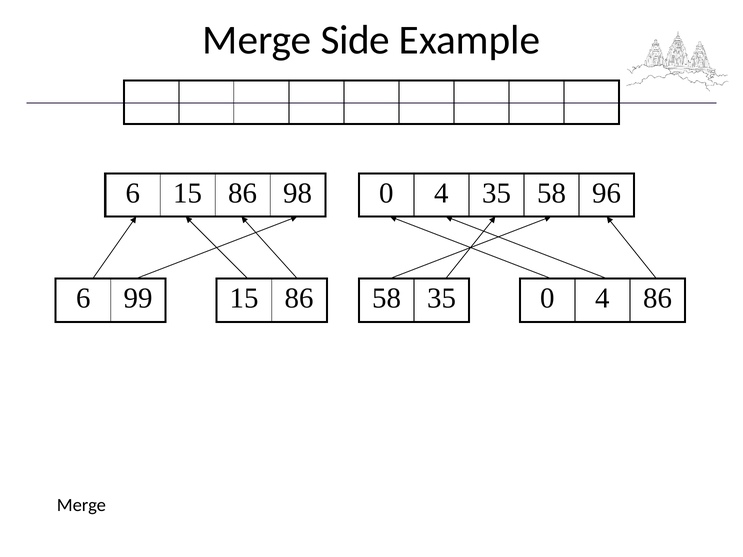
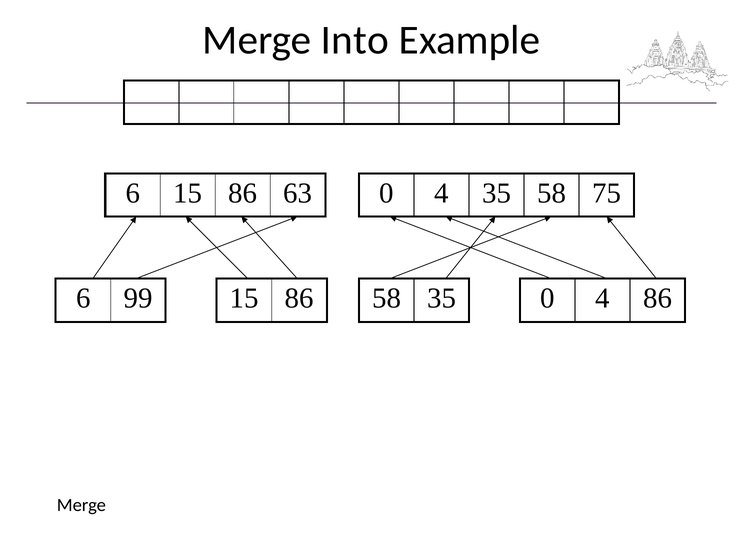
Side: Side -> Into (355, 40)
98: 98 -> 63 (298, 193)
96: 96 -> 75 (607, 193)
